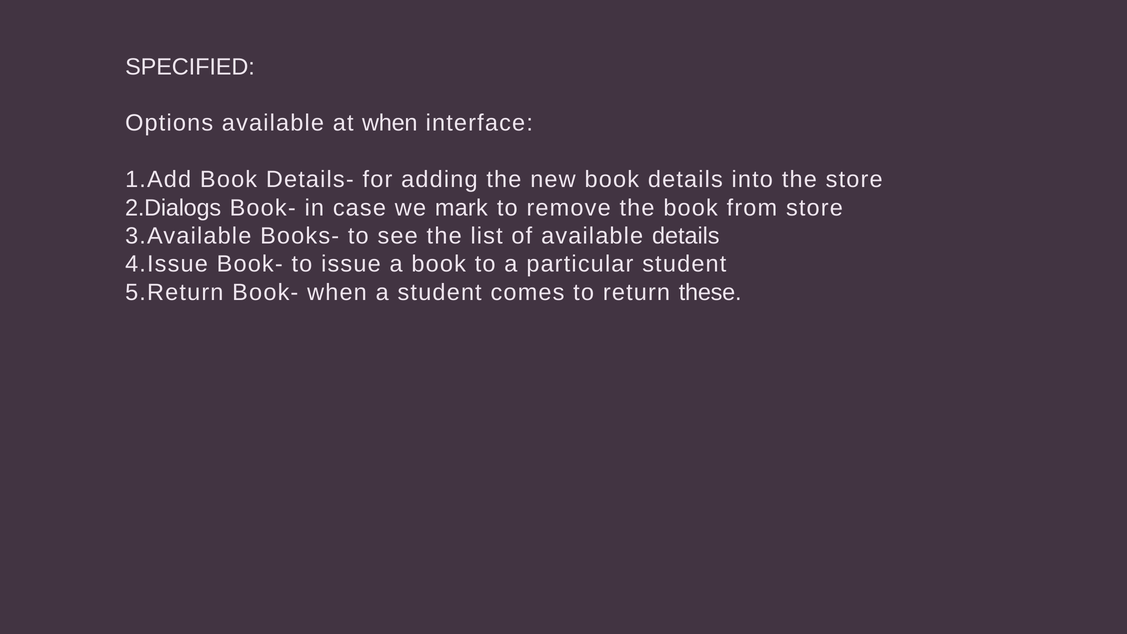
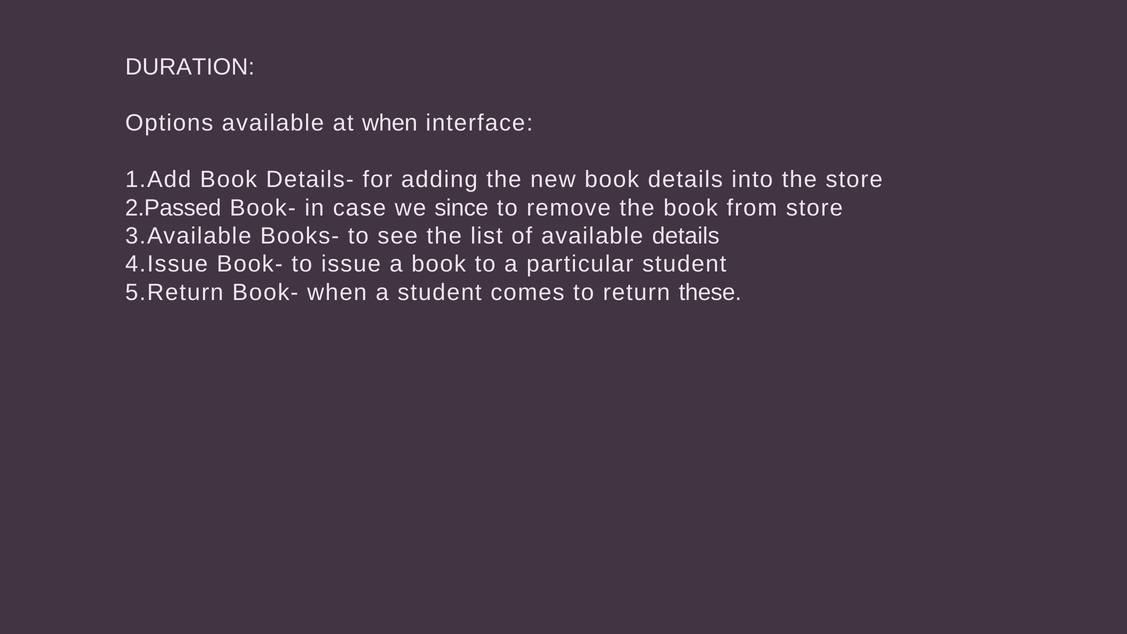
SPECIFIED: SPECIFIED -> DURATION (190, 67)
2.Dialogs: 2.Dialogs -> 2.Passed (173, 208)
mark: mark -> since (462, 208)
